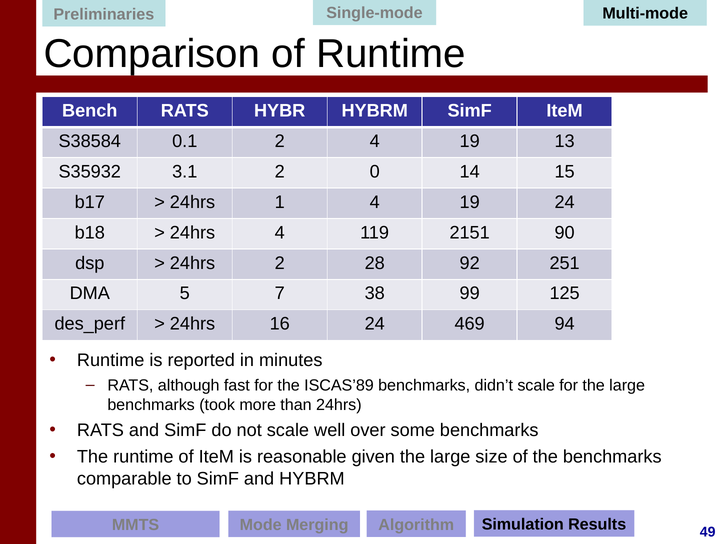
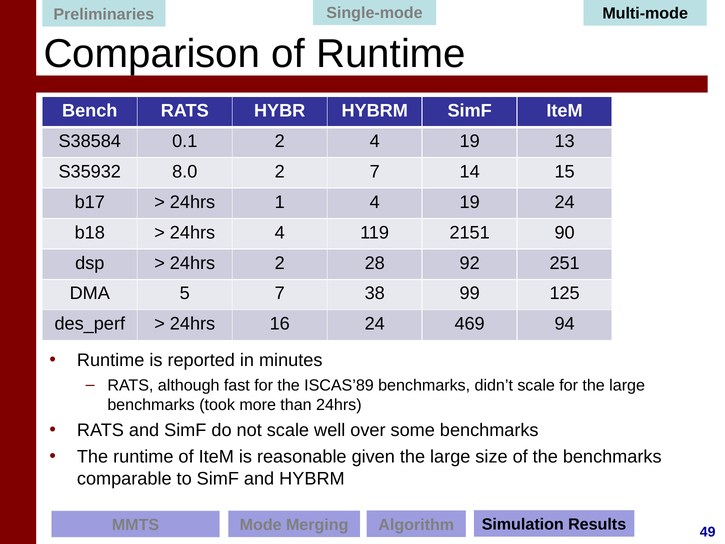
3.1: 3.1 -> 8.0 (185, 172)
2 0: 0 -> 7 (375, 172)
